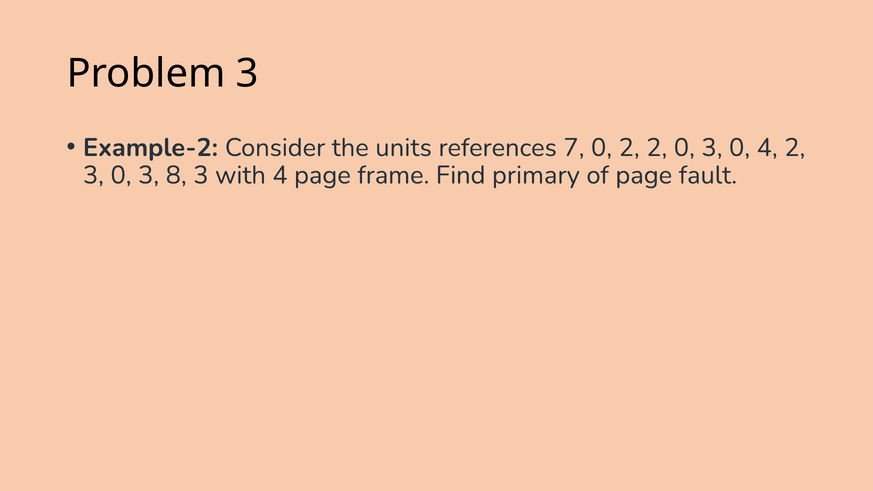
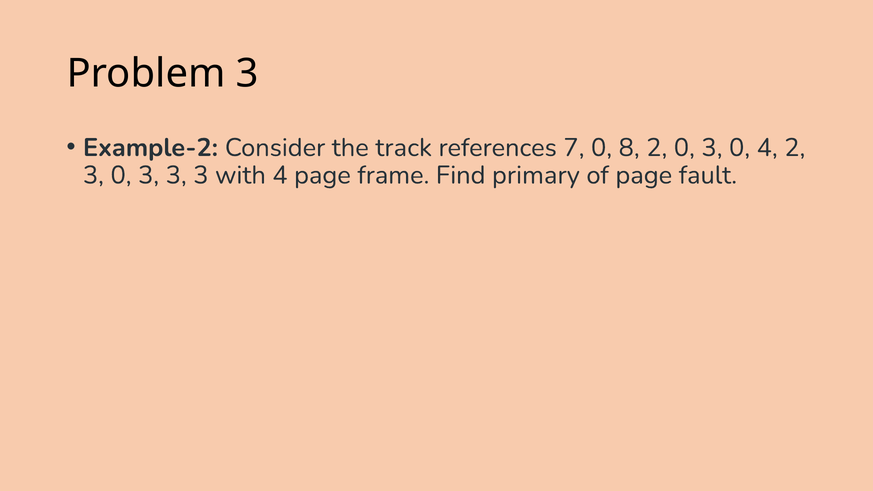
units: units -> track (404, 148)
0 2: 2 -> 8 (629, 148)
0 3 8: 8 -> 3 (176, 175)
